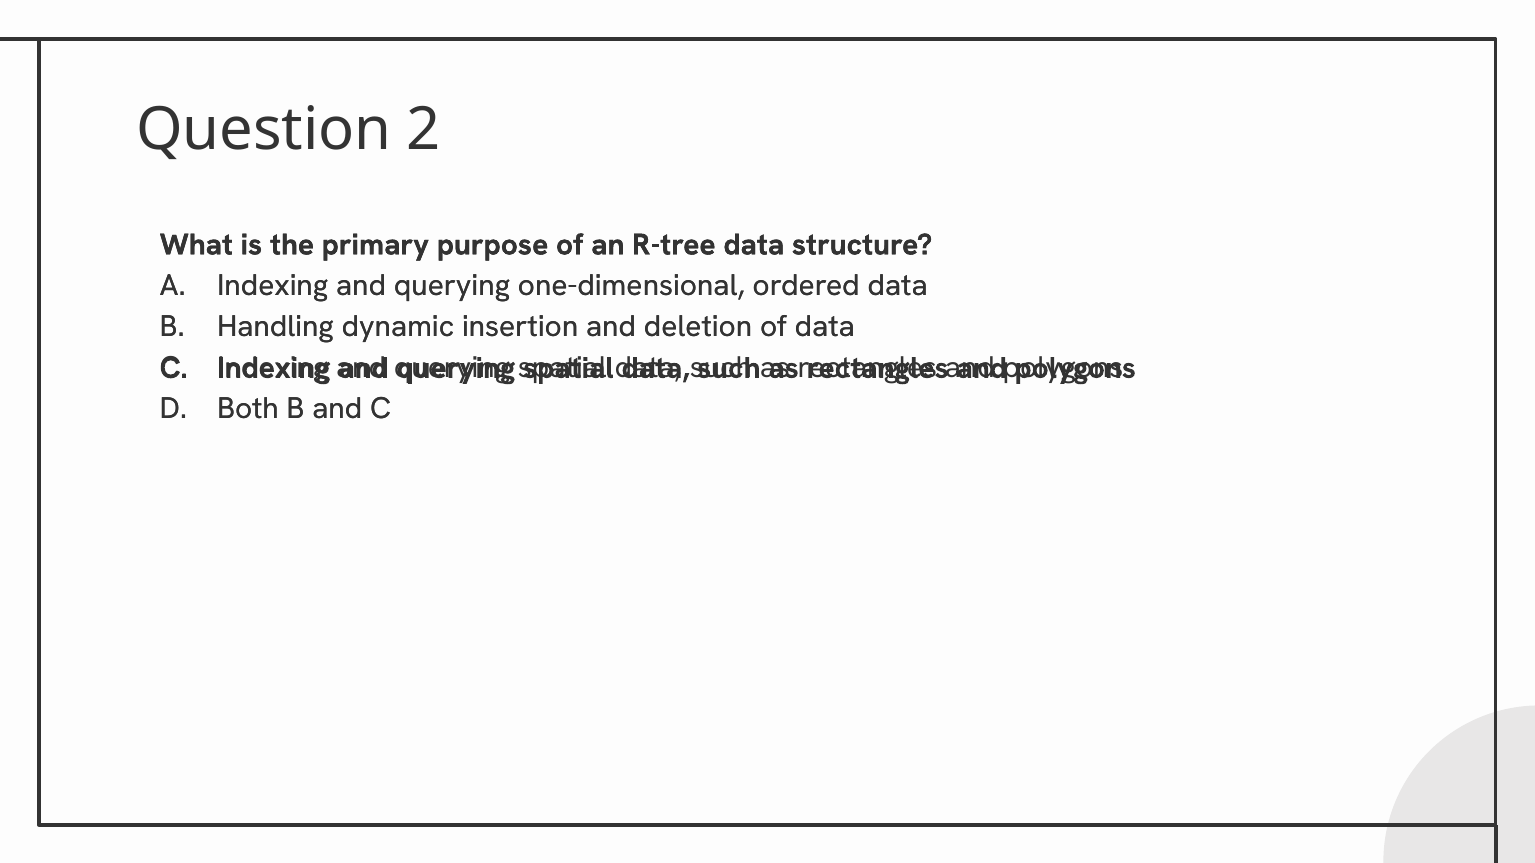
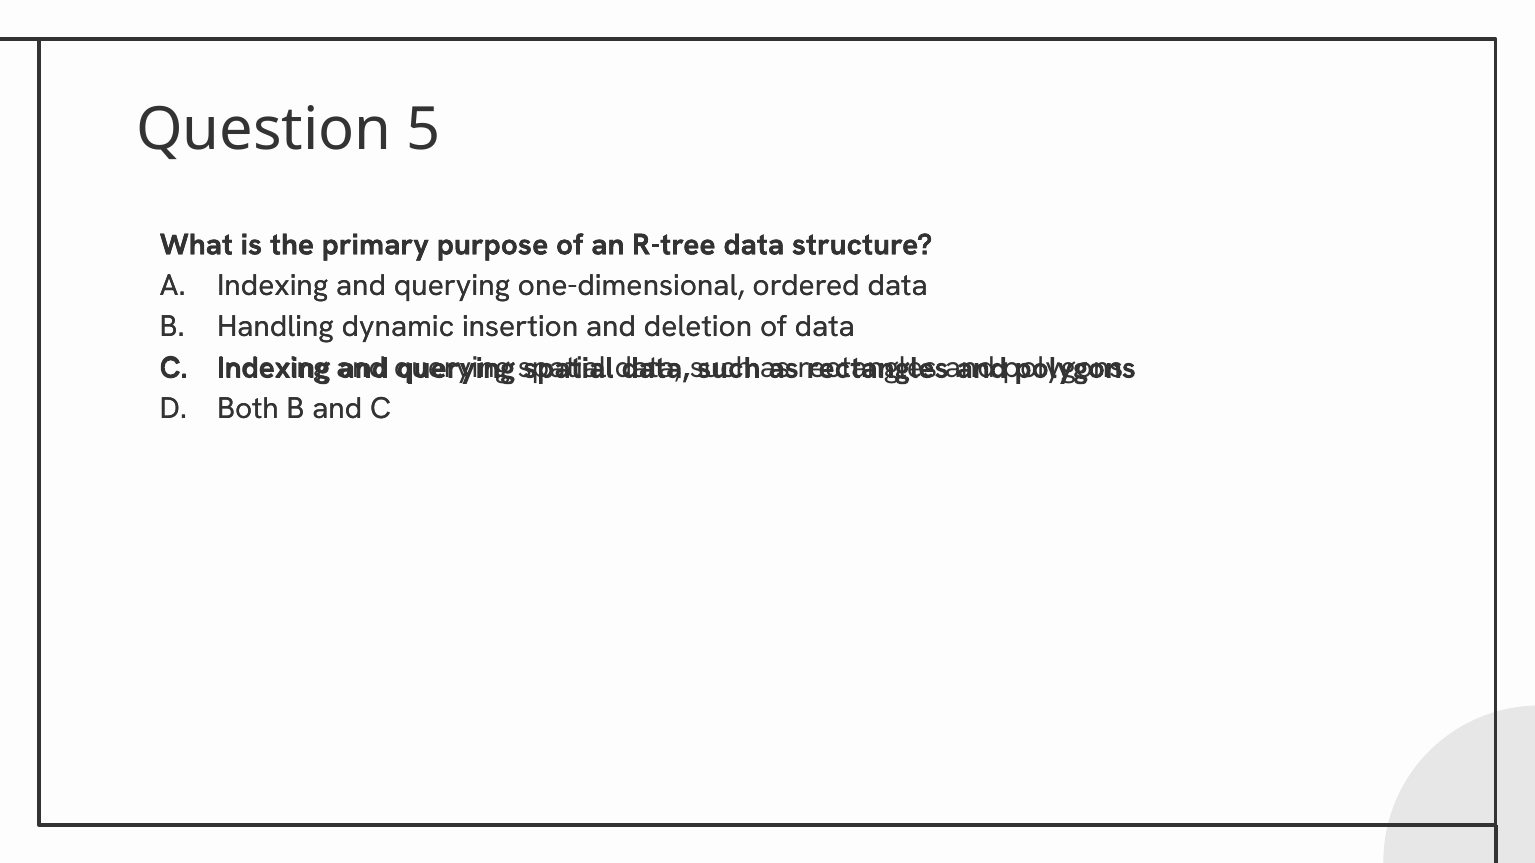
2: 2 -> 5 (424, 130)
